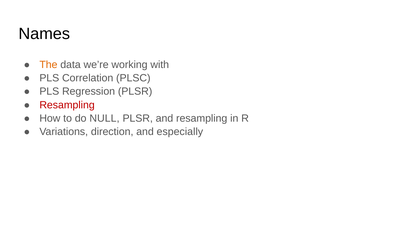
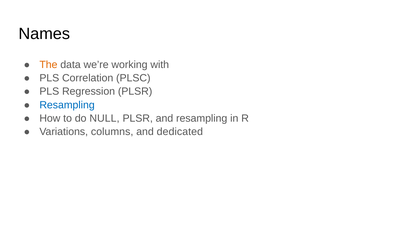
Resampling colour: red -> blue (67, 105)
direction: direction -> columns (112, 132)
especially: especially -> dedicated (180, 132)
